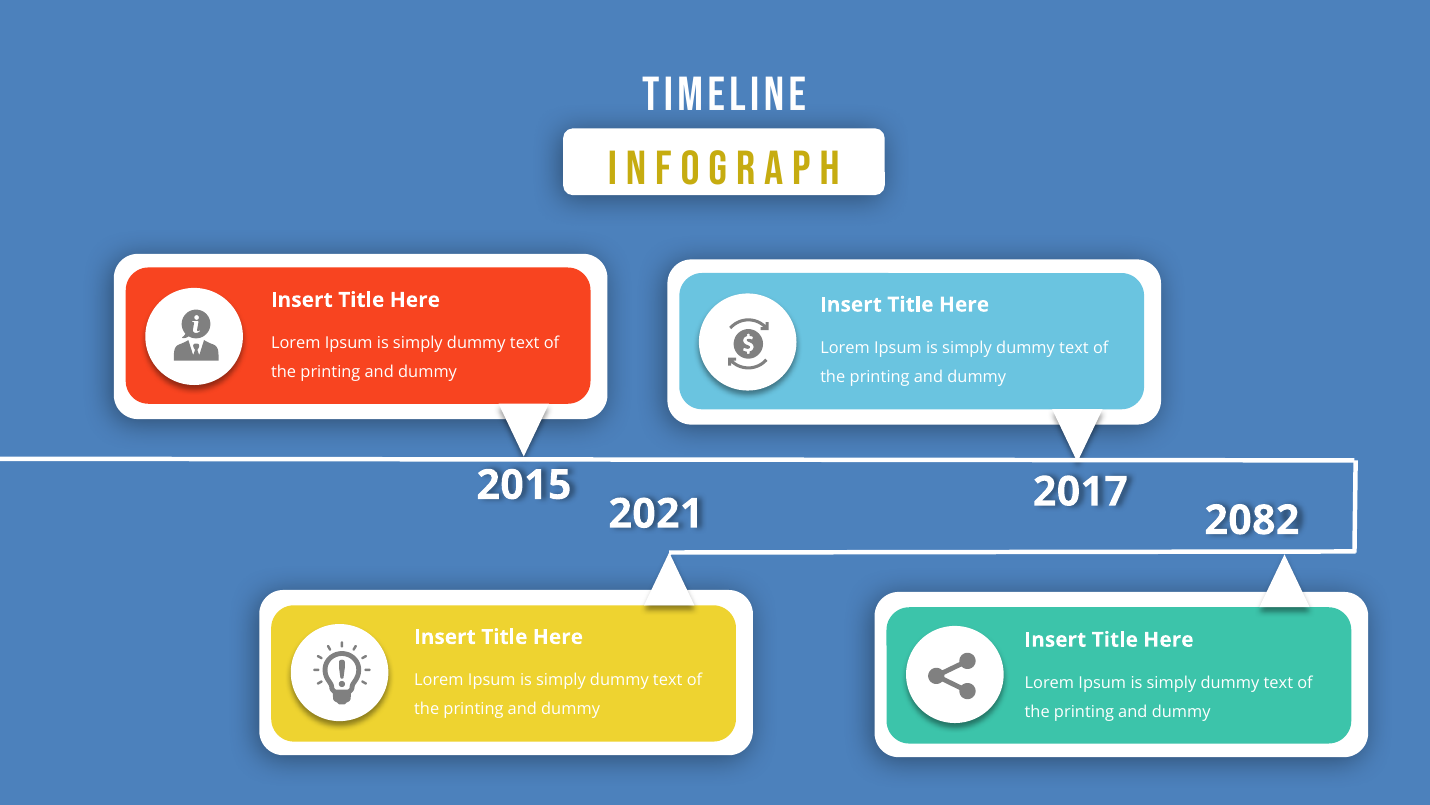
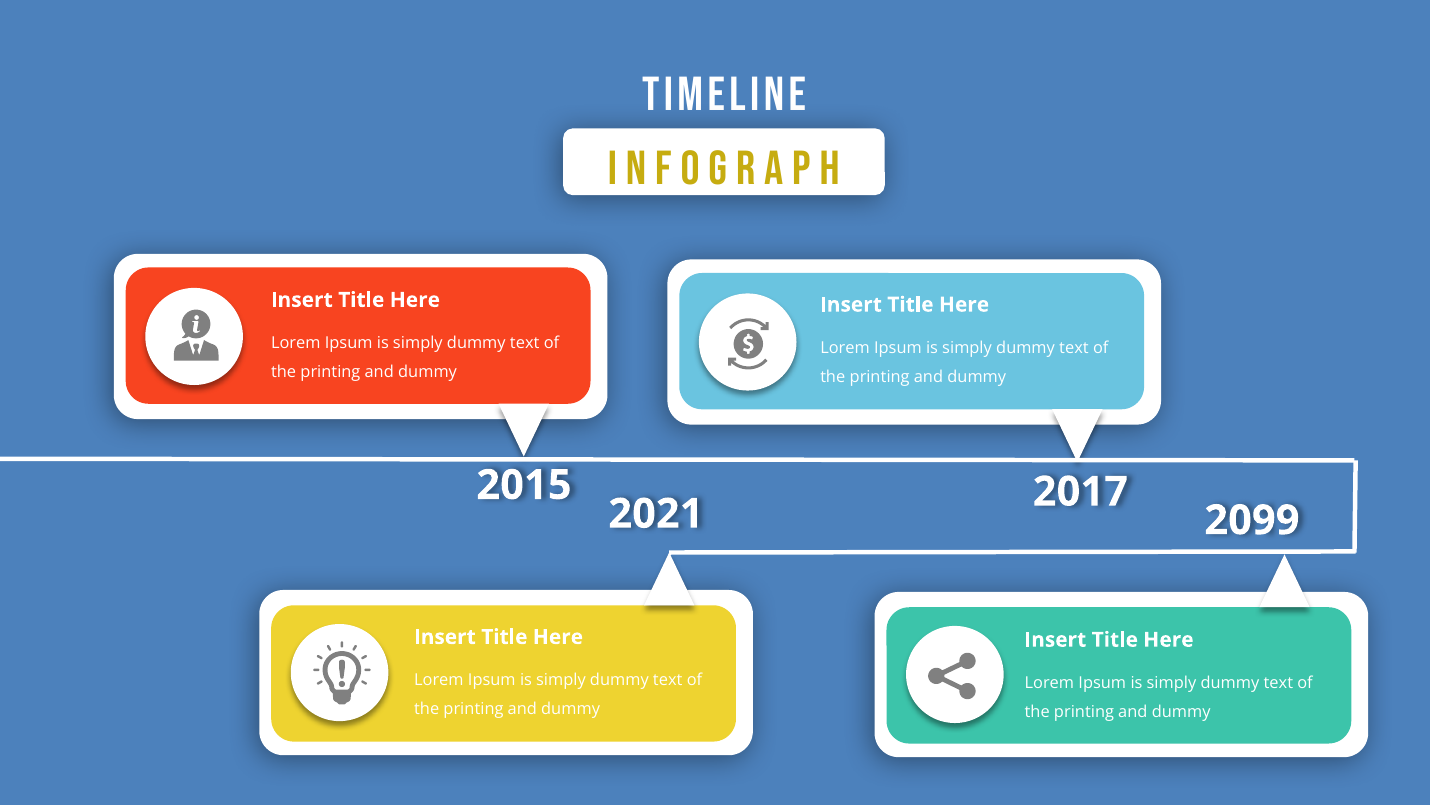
2082: 2082 -> 2099 (1252, 520)
